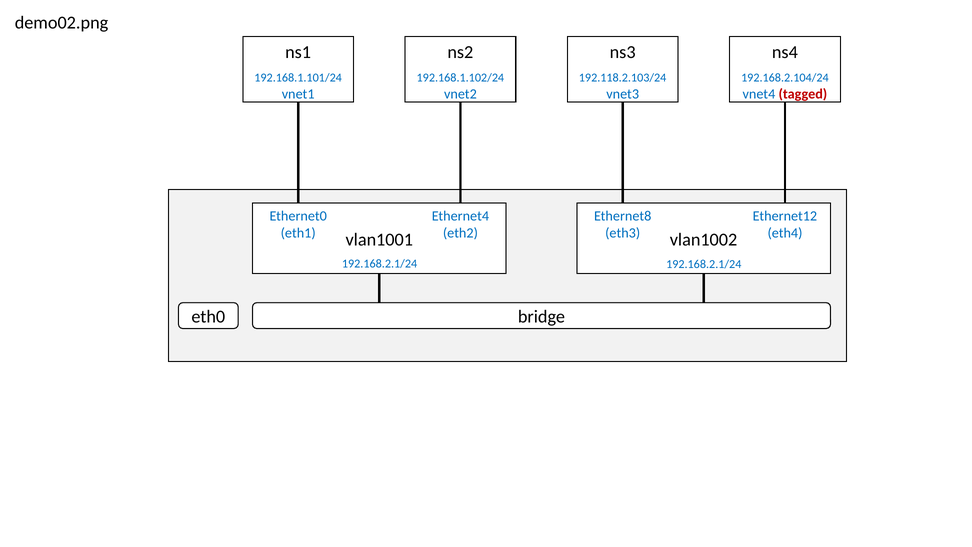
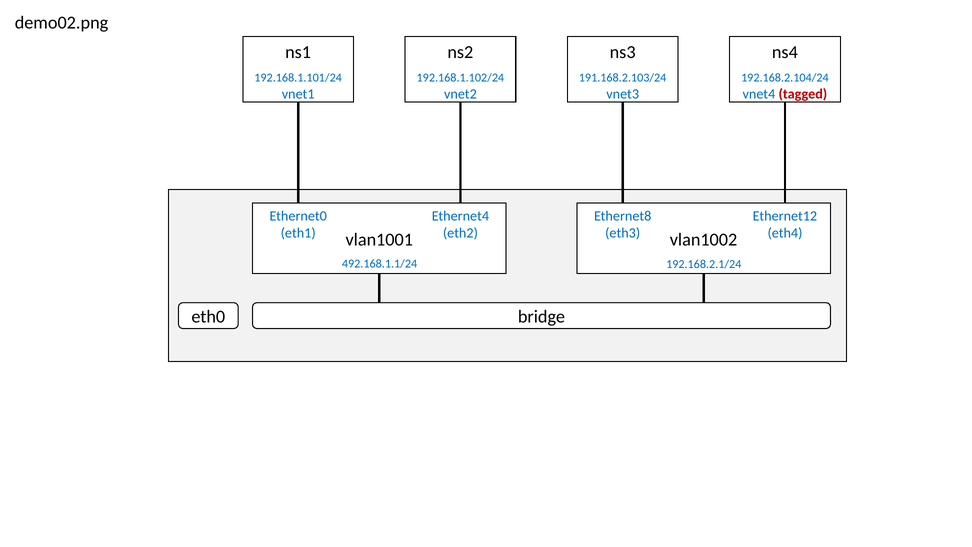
192.118.2.103/24: 192.118.2.103/24 -> 191.168.2.103/24 (623, 78)
192.168.2.1/24: 192.168.2.1/24 -> 492.168.1.1/24 (380, 264)
